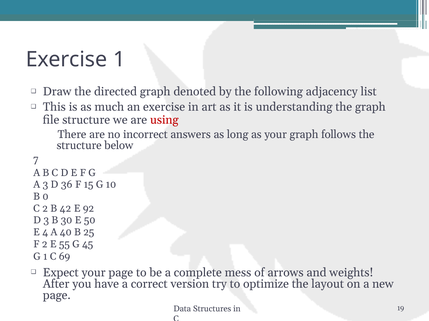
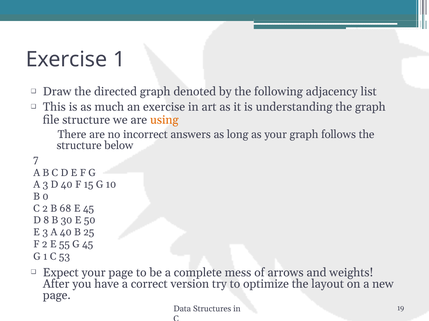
using colour: red -> orange (164, 120)
D 36: 36 -> 40 (67, 185)
42: 42 -> 68 (65, 209)
E 92: 92 -> 45 (89, 209)
D 3: 3 -> 8 (46, 221)
E 4: 4 -> 3 (45, 233)
69: 69 -> 53 (64, 257)
